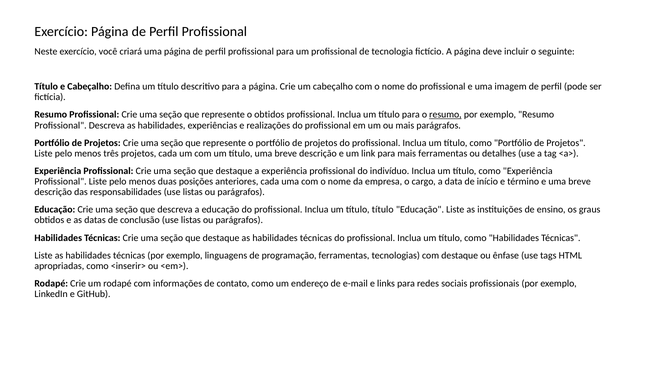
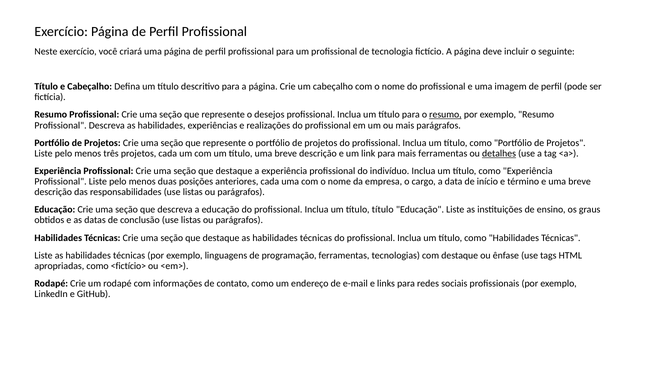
o obtidos: obtidos -> desejos (269, 115)
detalhes underline: none -> present (499, 153)
<inserir>: <inserir> -> <fictício> (128, 266)
